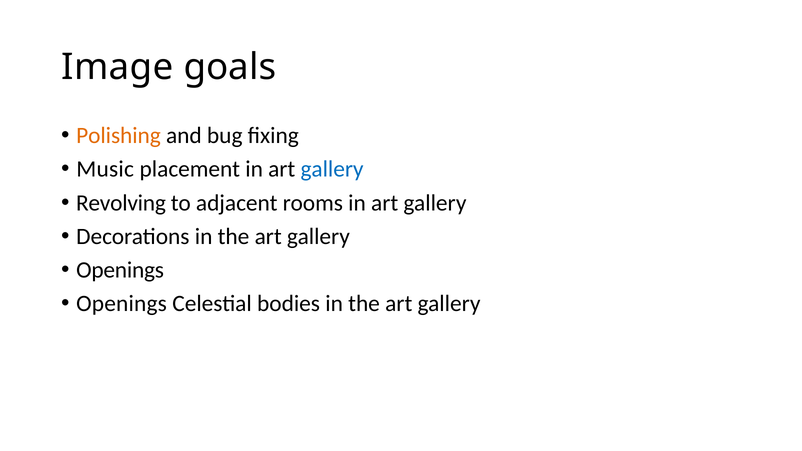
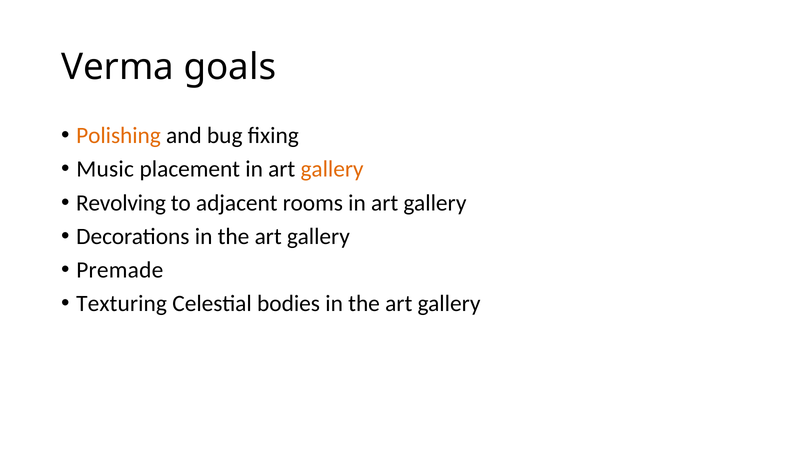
Image: Image -> Verma (118, 67)
gallery colour: blue -> orange (332, 169)
Openings: Openings -> Premade (120, 270)
Openings: Openings -> Texturing (122, 304)
